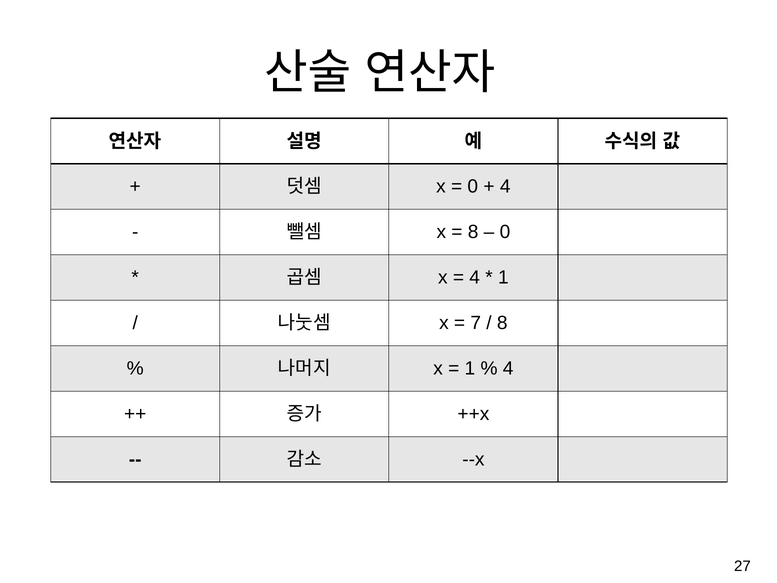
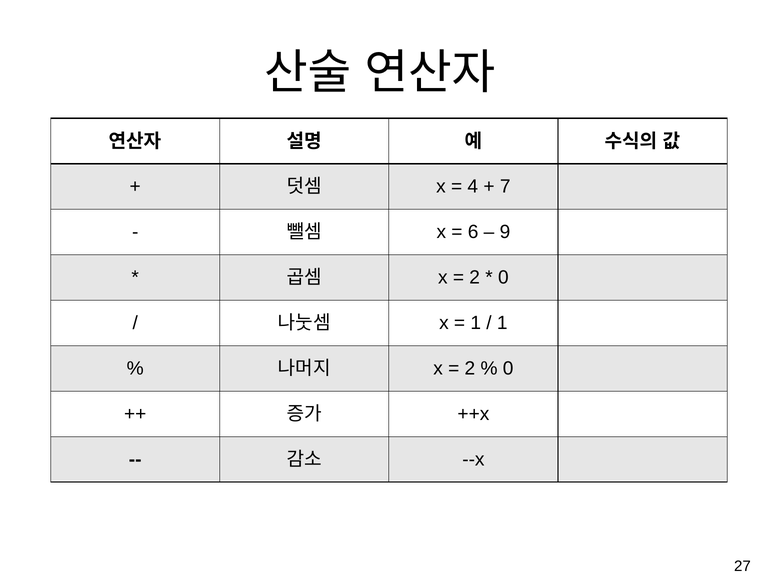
0: 0 -> 4 (473, 187)
4: 4 -> 7 (505, 187)
8: 8 -> 6 (473, 232)
0: 0 -> 9 (505, 232)
4: 4 -> 2 (475, 278)
1: 1 -> 0 (503, 278)
7: 7 -> 1 (476, 323)
8: 8 -> 1 (502, 323)
1: 1 -> 2 (470, 369)
4: 4 -> 0 (508, 369)
